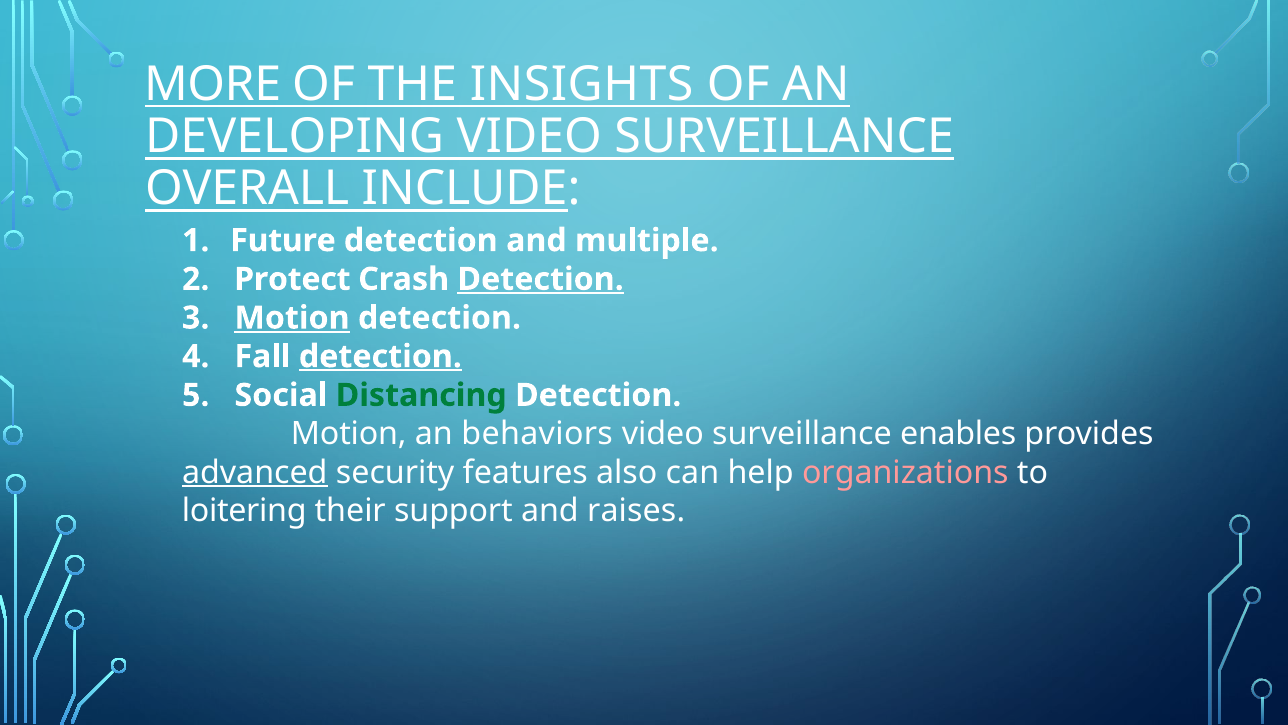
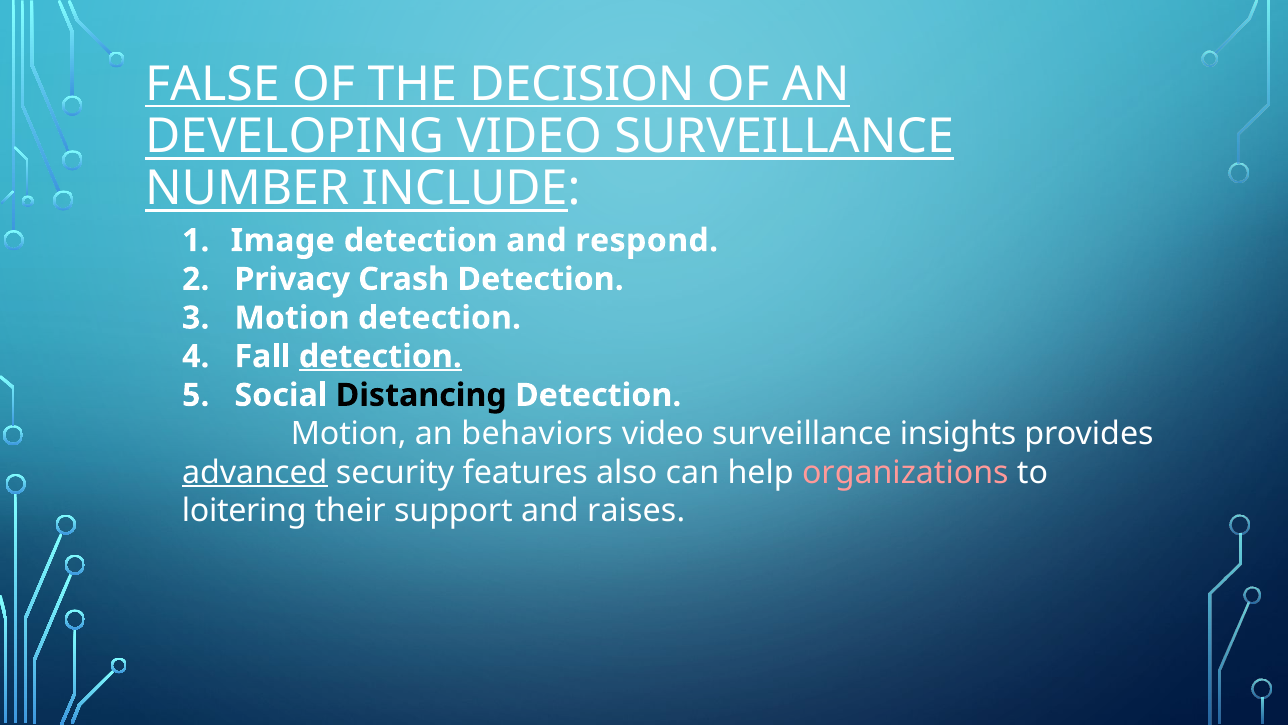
MORE: MORE -> FALSE (212, 84)
INSIGHTS: INSIGHTS -> DECISION (582, 84)
OVERALL: OVERALL -> NUMBER (247, 189)
Future: Future -> Image (283, 240)
multiple: multiple -> respond (647, 240)
Protect: Protect -> Privacy (292, 279)
Detection underline: present -> none (541, 279)
Motion underline: present -> none (292, 318)
Distancing colour: green -> black (421, 395)
enables: enables -> insights (958, 434)
